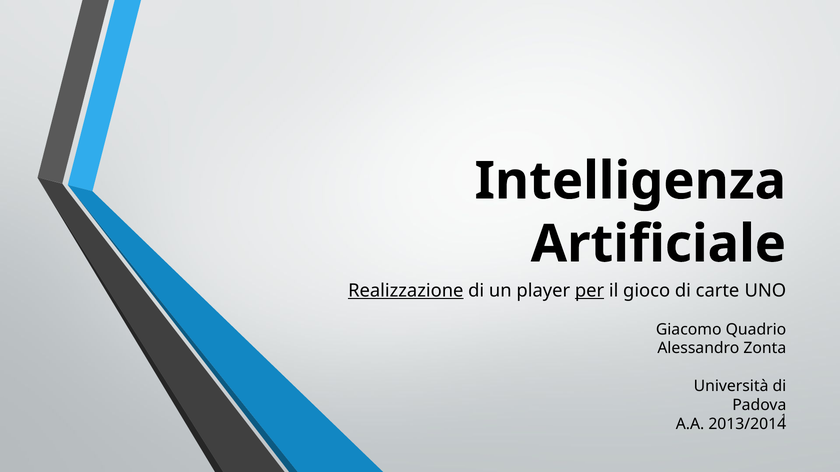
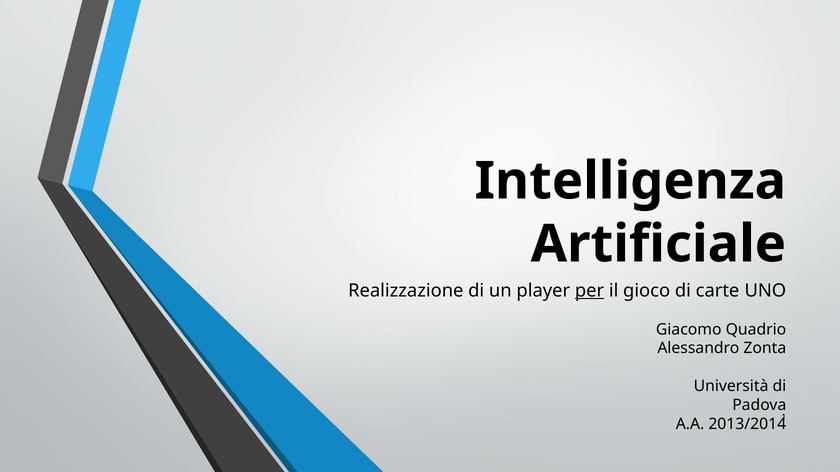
Realizzazione underline: present -> none (406, 291)
